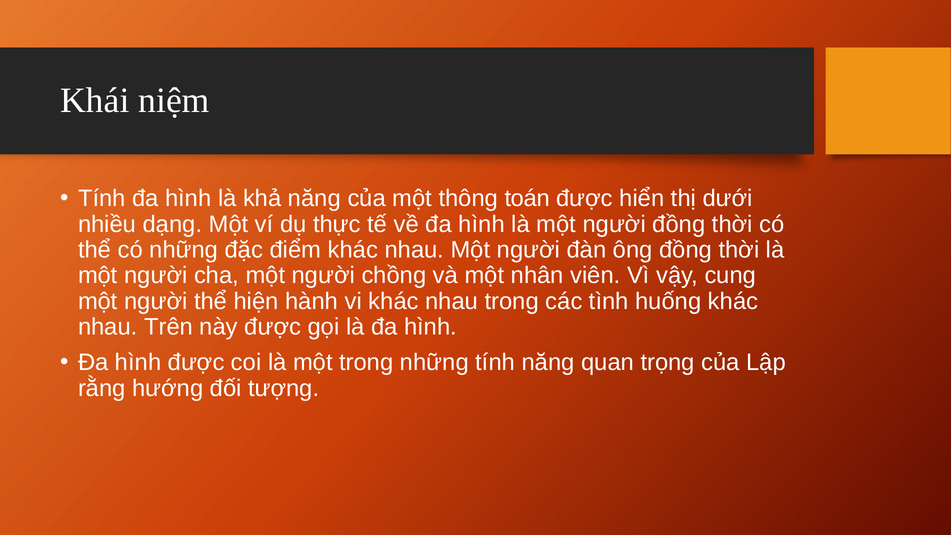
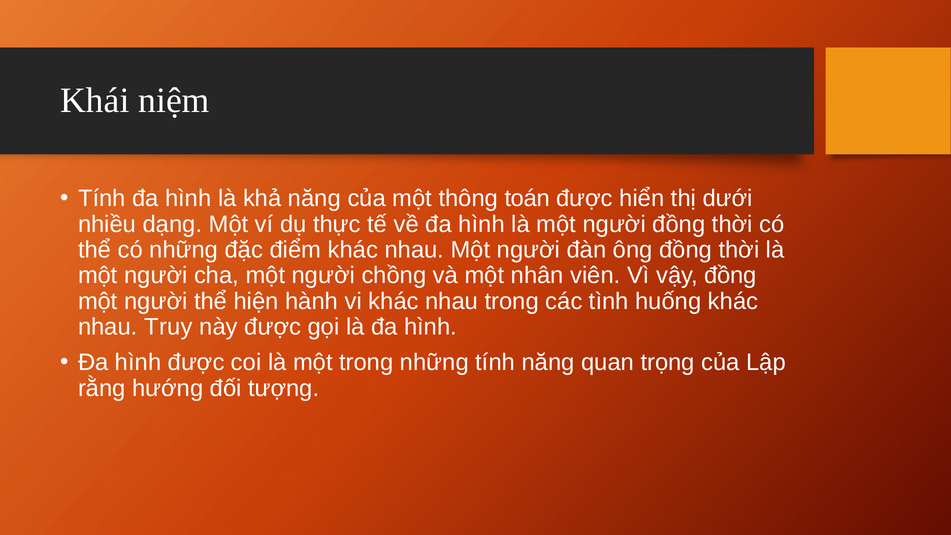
vậy cung: cung -> đồng (730, 276)
Trên: Trên -> Truy (168, 327)
